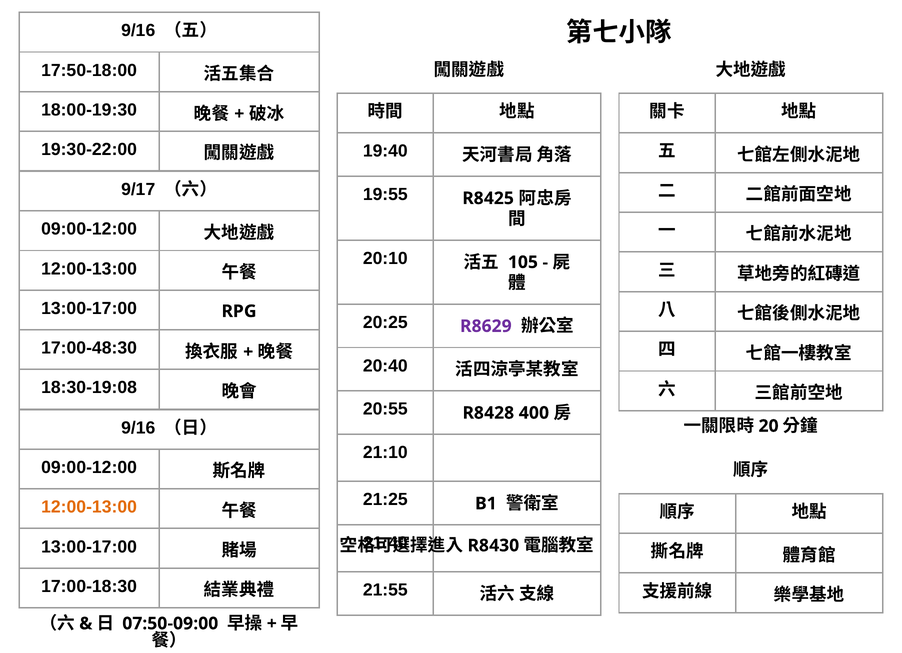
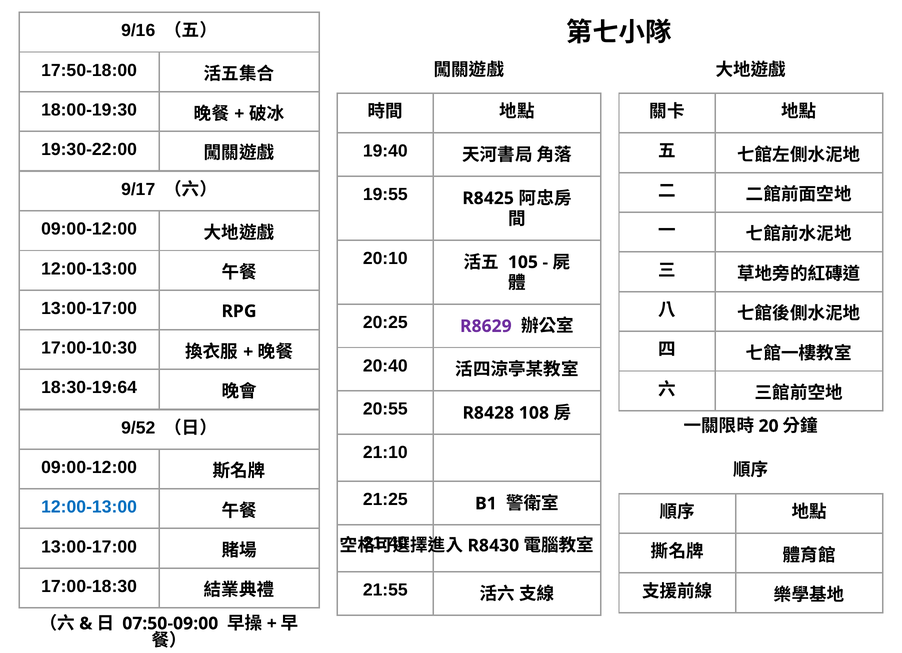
17:00-48:30: 17:00-48:30 -> 17:00-10:30 (89, 348)
18:30-19:08: 18:30-19:08 -> 18:30-19:64 (89, 388)
400: 400 -> 108 (534, 413)
9/16: 9/16 -> 9/52 (138, 428)
12:00-13:00 colour: orange -> blue (89, 507)
